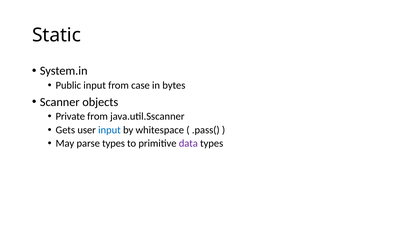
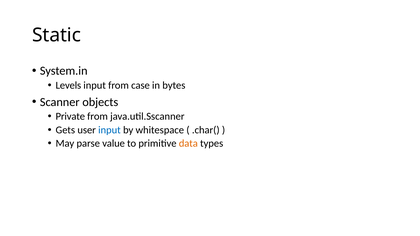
Public: Public -> Levels (68, 85)
.pass(: .pass( -> .char( (206, 130)
parse types: types -> value (114, 144)
data colour: purple -> orange (188, 144)
